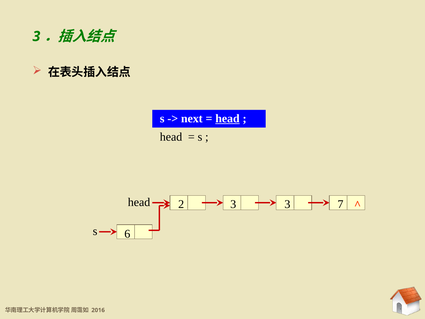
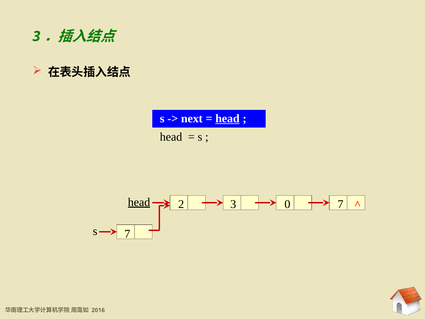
head underline: none -> present (139, 202)
3 3: 3 -> 0 (287, 204)
s 6: 6 -> 7 (127, 234)
